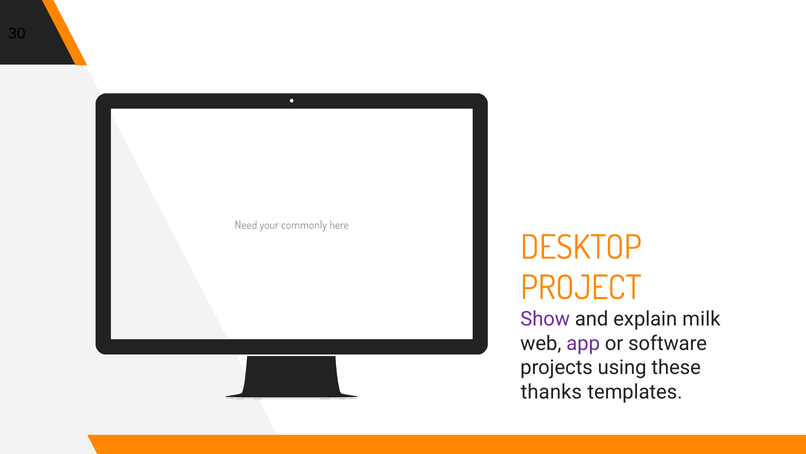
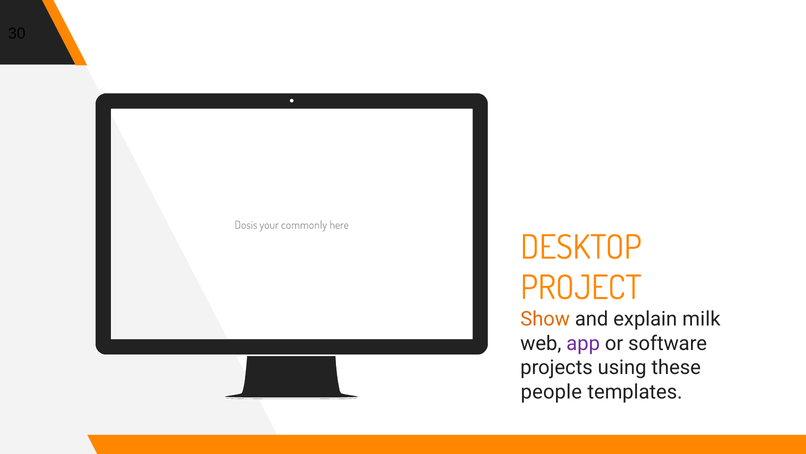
Need: Need -> Dosis (246, 225)
Show colour: purple -> orange (545, 319)
thanks: thanks -> people (551, 391)
